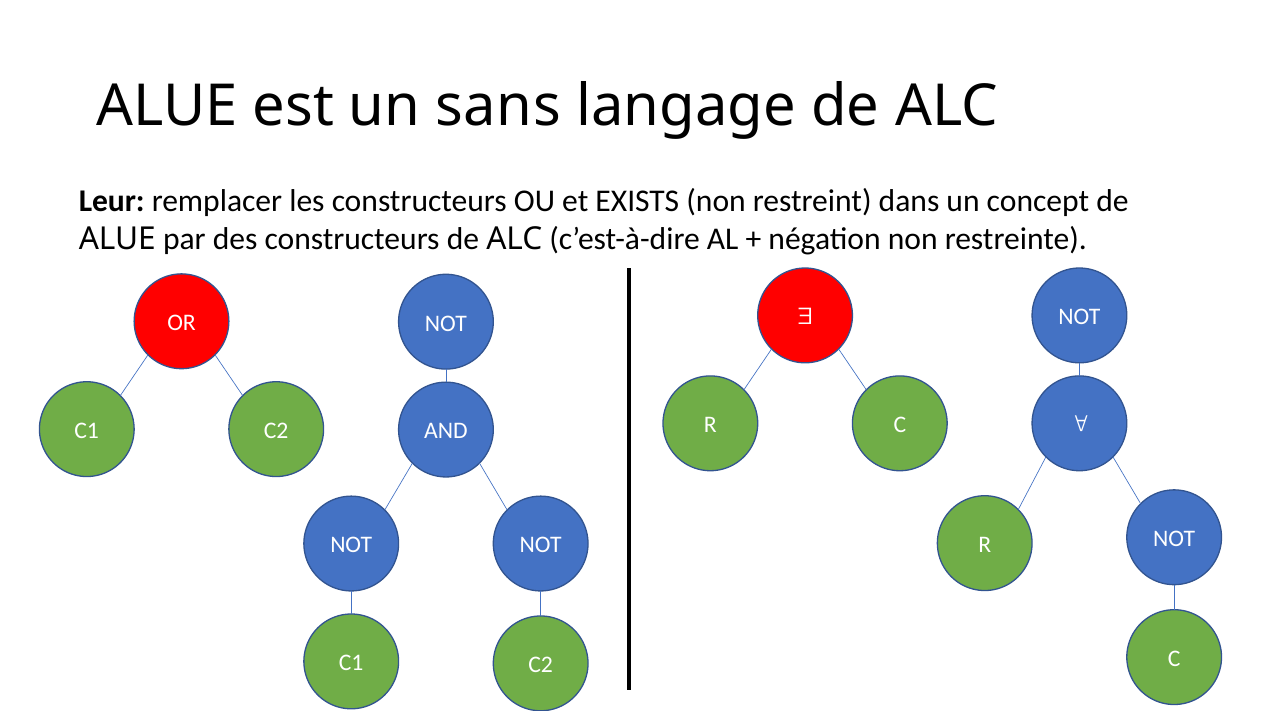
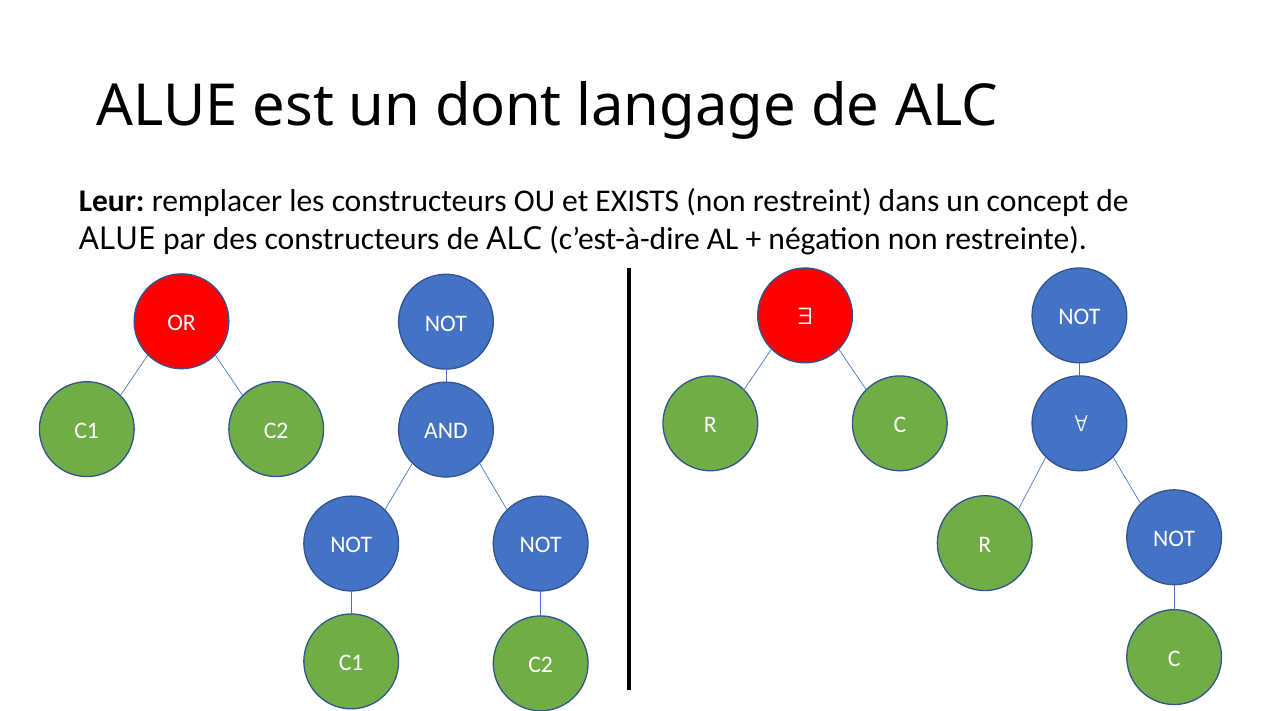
sans: sans -> dont (499, 106)
